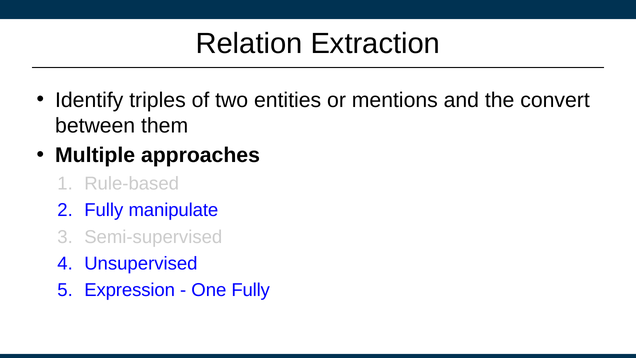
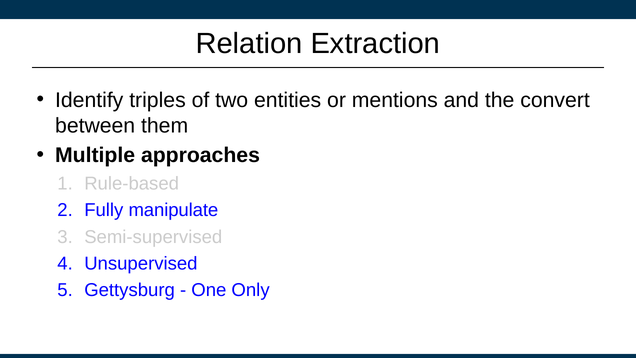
Expression: Expression -> Gettysburg (130, 290)
One Fully: Fully -> Only (251, 290)
